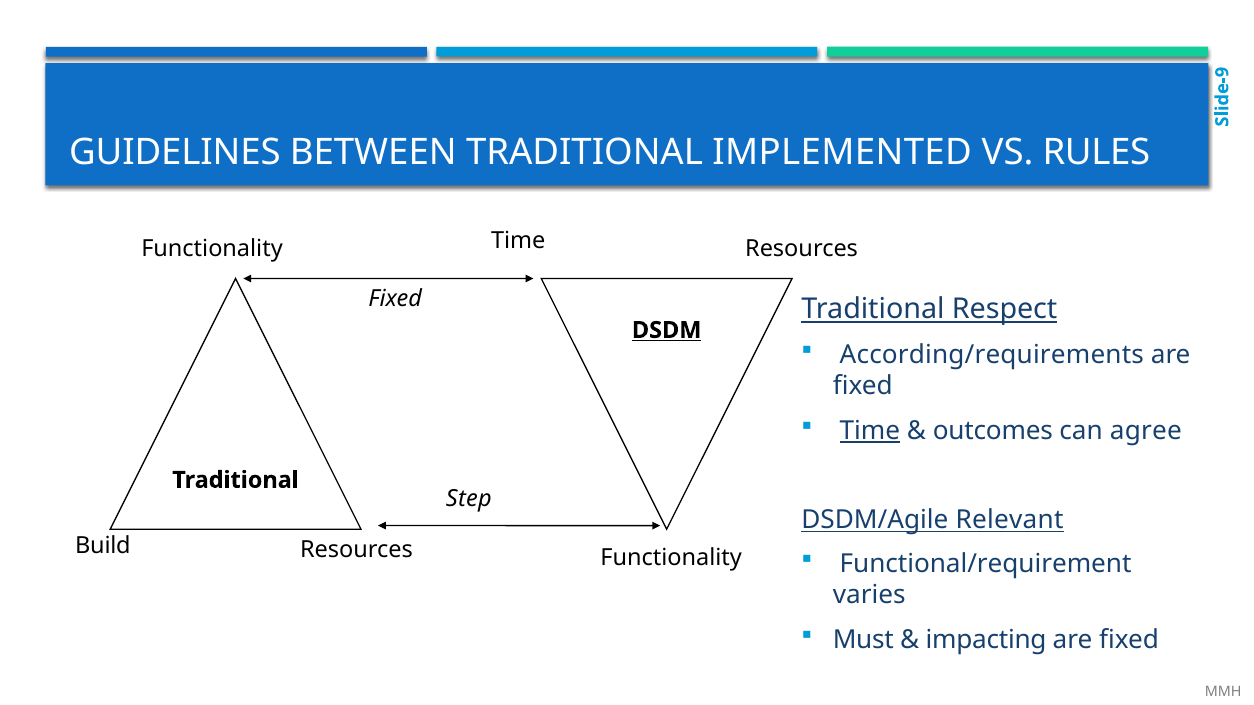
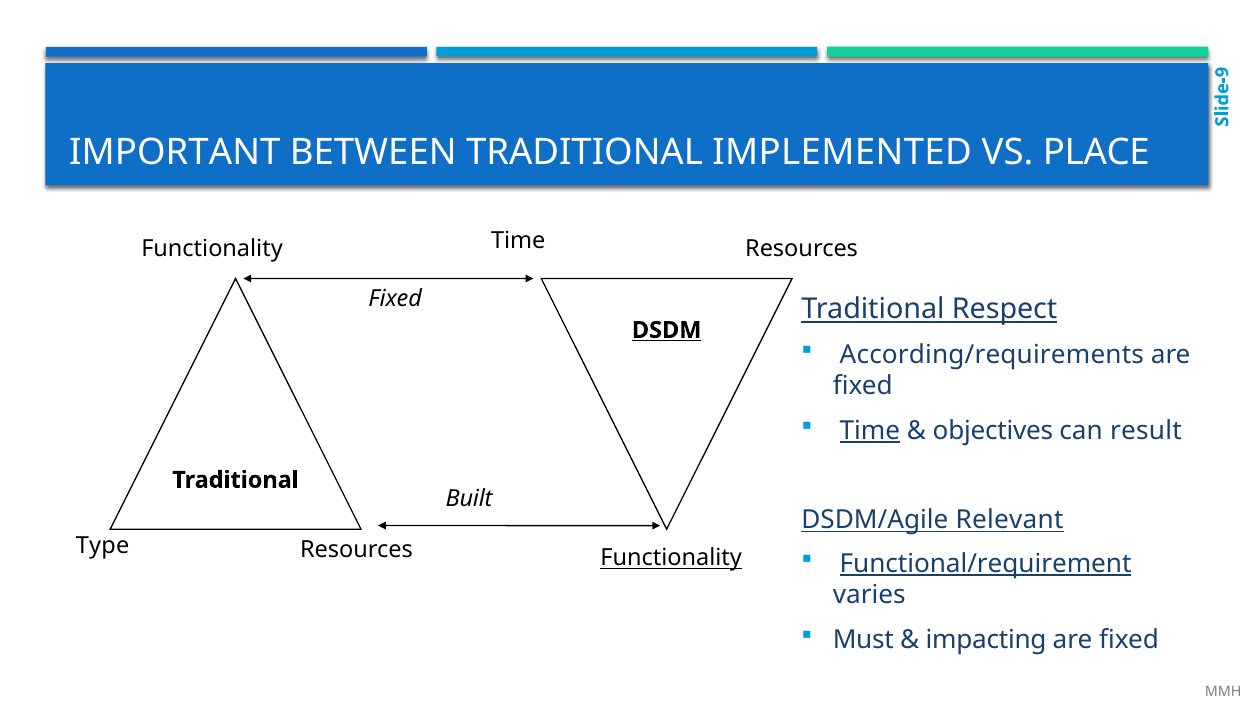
GUIDELINES: GUIDELINES -> IMPORTANT (175, 152)
RULES: RULES -> PLACE (1096, 152)
outcomes: outcomes -> objectives (993, 431)
agree: agree -> result (1146, 431)
Step: Step -> Built (469, 499)
Build: Build -> Type (103, 546)
Functionality underline: none -> present (671, 559)
Functional/requirement underline: none -> present (986, 564)
